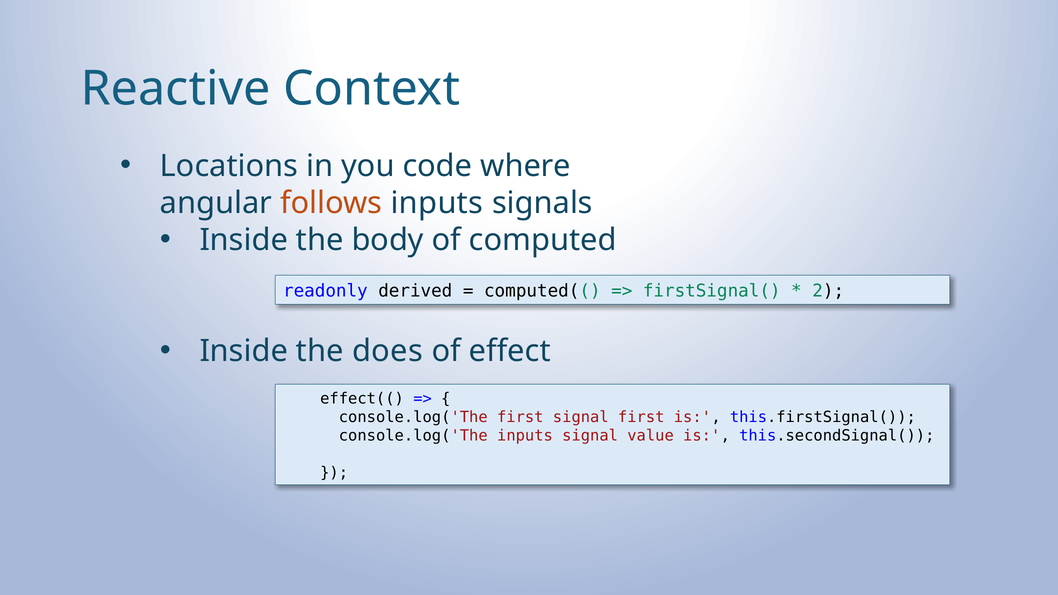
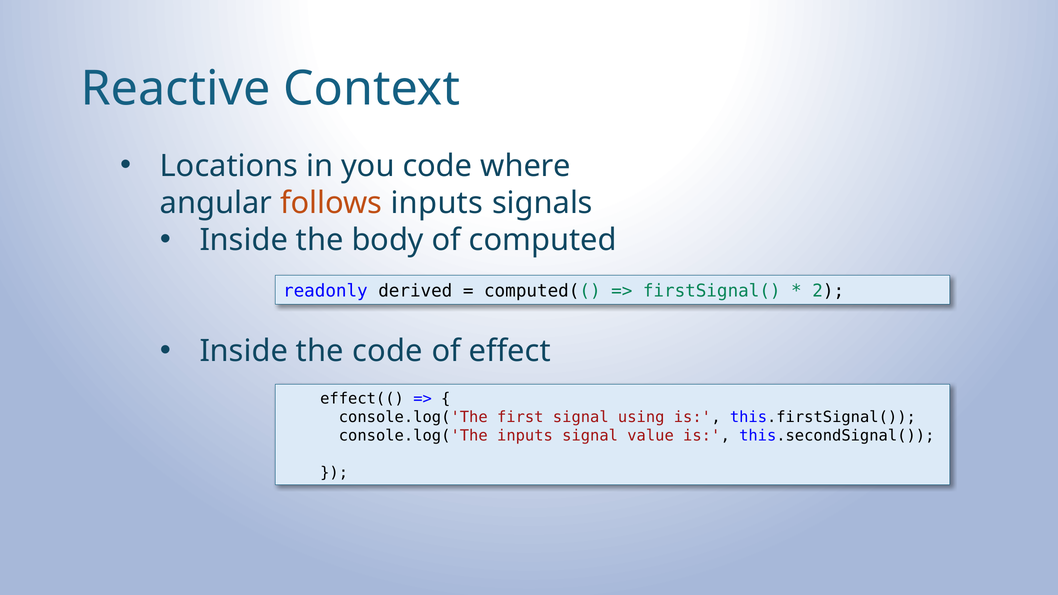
the does: does -> code (387, 351)
signal first: first -> using (641, 417)
